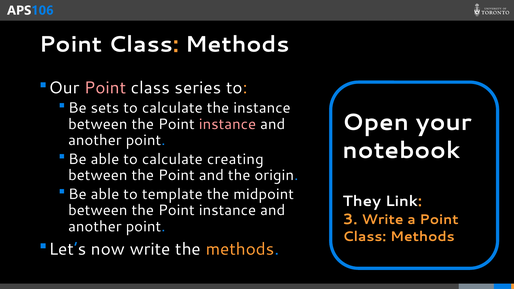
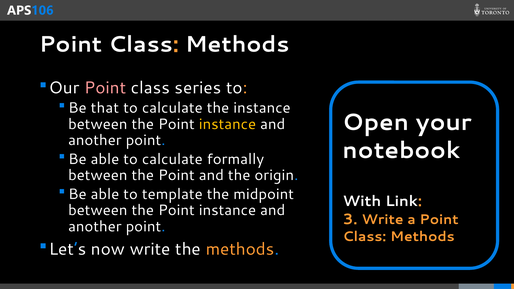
sets: sets -> that (105, 108)
instance colour: pink -> yellow (227, 124)
creating: creating -> formally (235, 159)
They: They -> With (362, 201)
